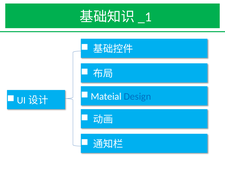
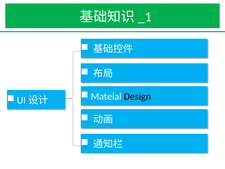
Design colour: blue -> black (137, 96)
